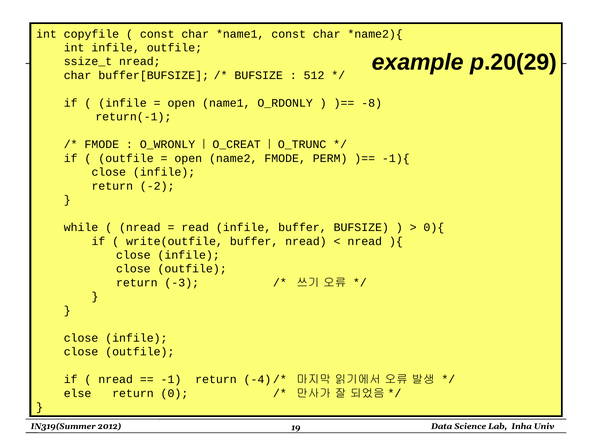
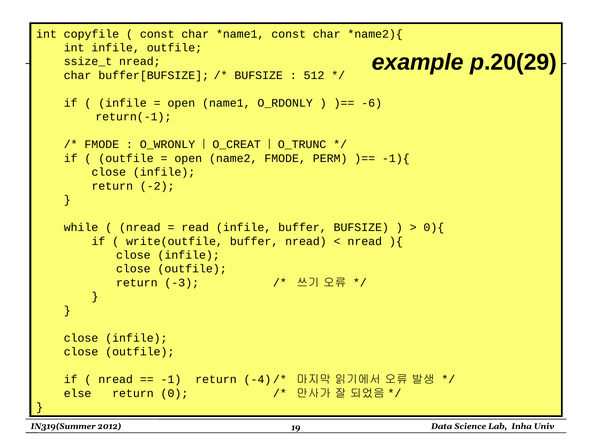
-8: -8 -> -6 (372, 103)
